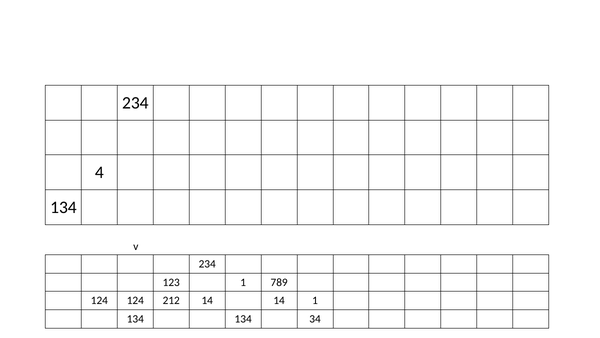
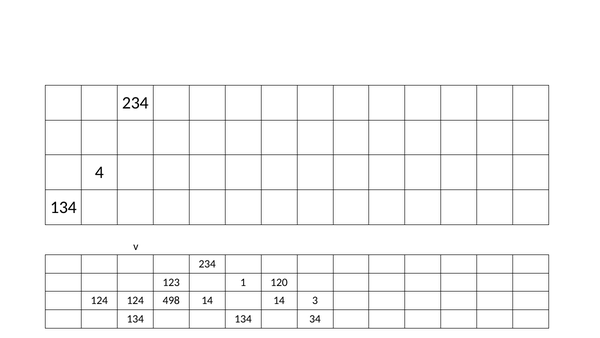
789: 789 -> 120 (279, 282)
212: 212 -> 498 (171, 300)
14 1: 1 -> 3 (315, 300)
